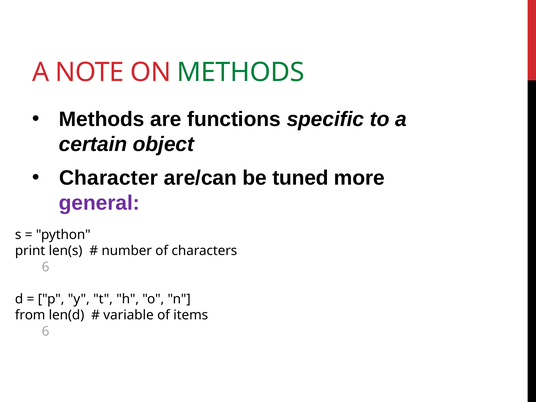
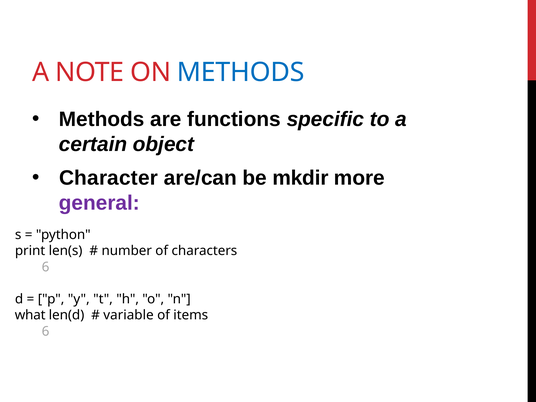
METHODS colour: green -> blue (241, 72)
tuned: tuned -> mkdir (301, 178)
from: from -> what (30, 315)
